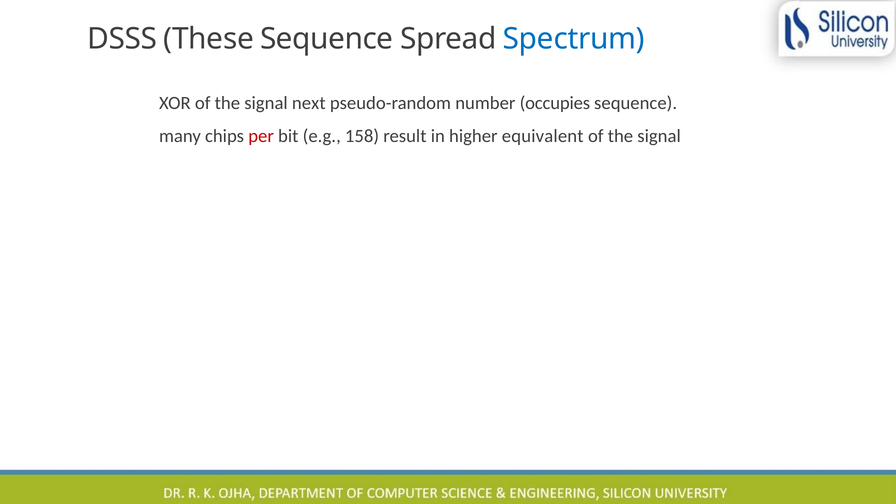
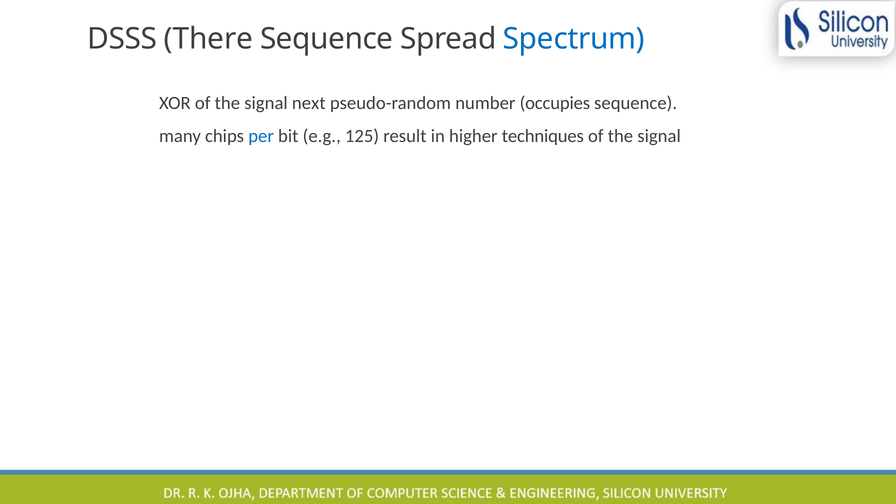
These: These -> There (209, 39)
per colour: red -> blue (261, 136)
158: 158 -> 125 (362, 136)
equivalent: equivalent -> techniques (543, 136)
